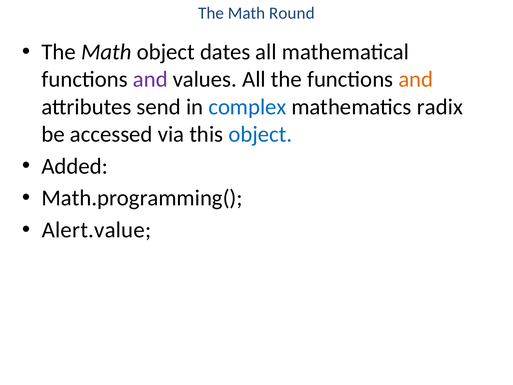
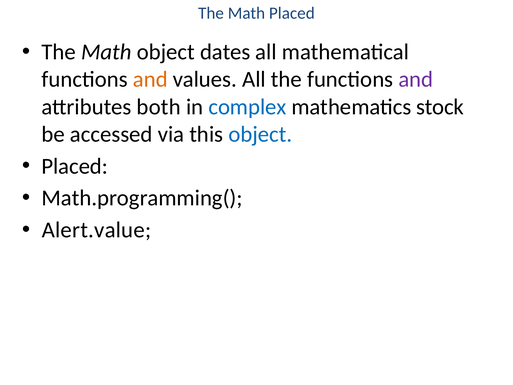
Math Round: Round -> Placed (292, 13)
and colour: purple -> orange (150, 79)
and colour: orange -> purple (416, 79)
send: send -> both (159, 107)
radix: radix -> stock (440, 107)
Added: Added -> Placed (75, 166)
